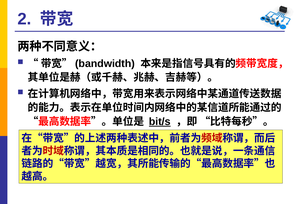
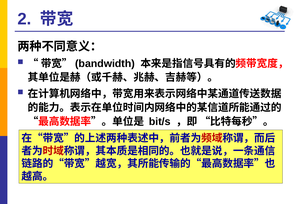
bit/s underline: present -> none (160, 122)
